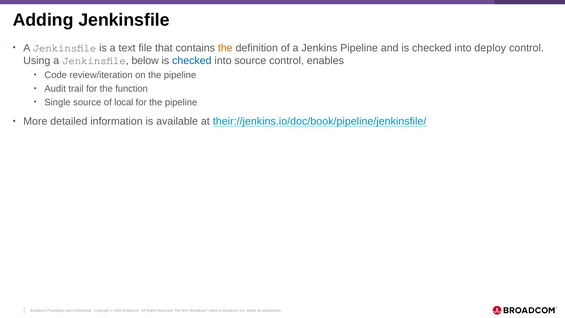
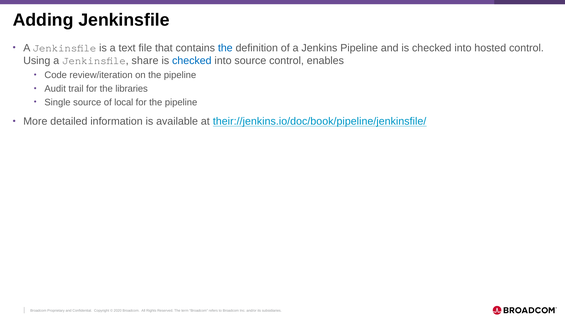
the colour: orange -> blue (225, 48)
deploy: deploy -> hosted (490, 48)
below: below -> share (145, 61)
function: function -> libraries (132, 89)
